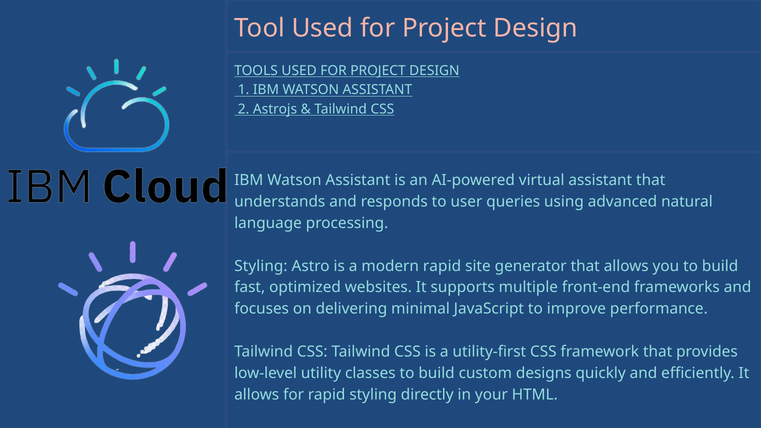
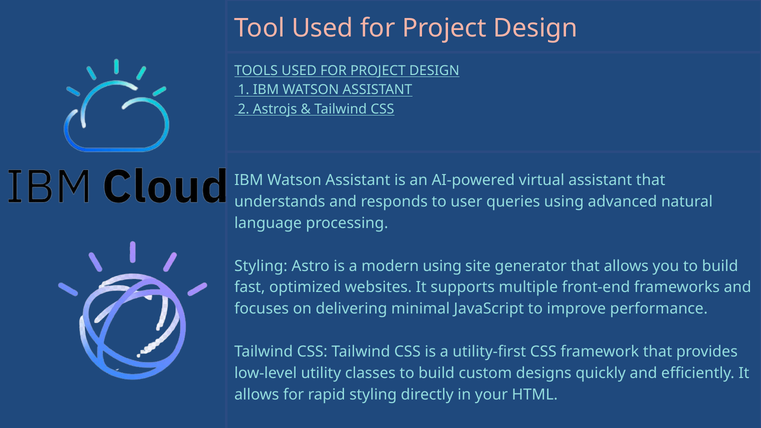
modern rapid: rapid -> using (442, 266)
